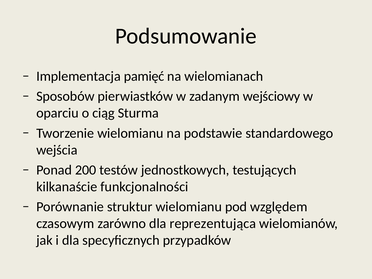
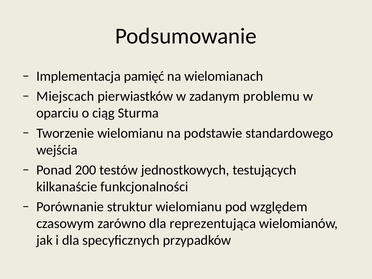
Sposobów: Sposobów -> Miejscach (65, 96)
wejściowy: wejściowy -> problemu (271, 96)
